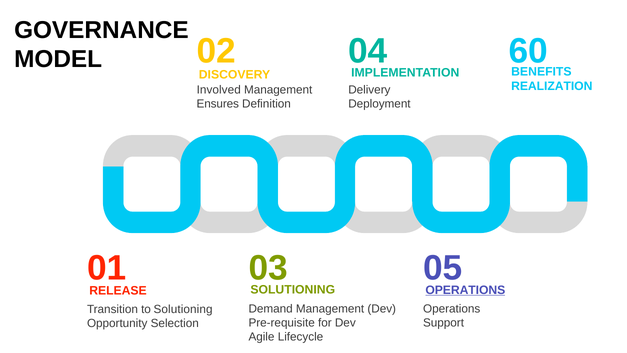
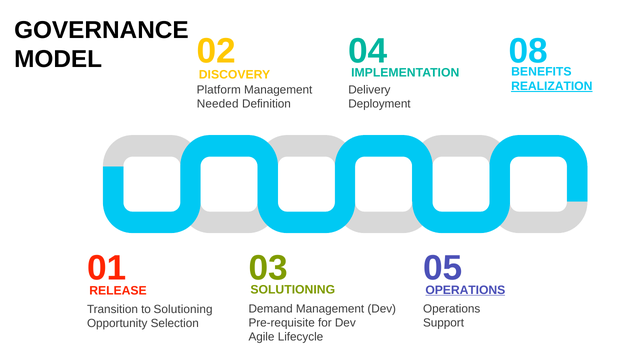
60: 60 -> 08 (528, 51)
REALIZATION underline: none -> present (552, 86)
Involved: Involved -> Platform (219, 90)
Ensures: Ensures -> Needed (218, 104)
